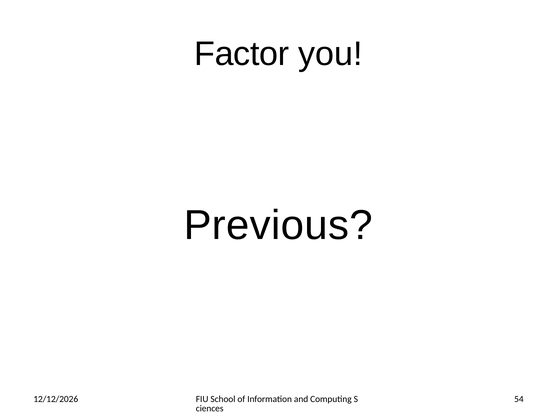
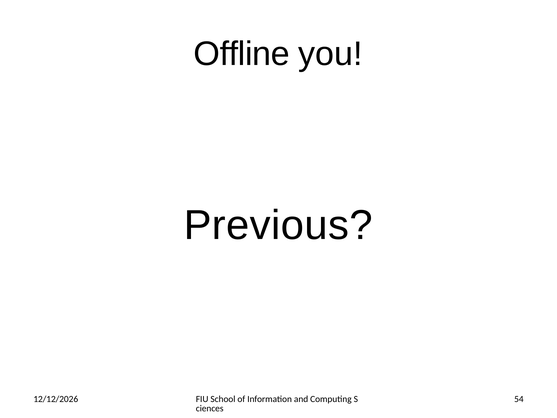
Factor: Factor -> Offline (242, 54)
